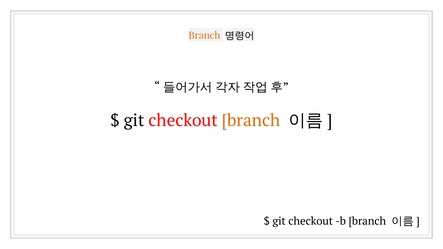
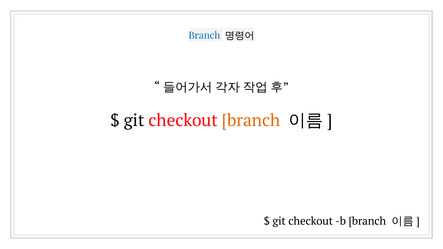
Branch colour: orange -> blue (204, 36)
